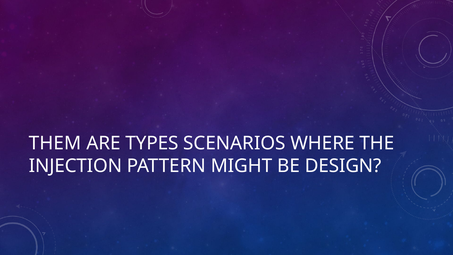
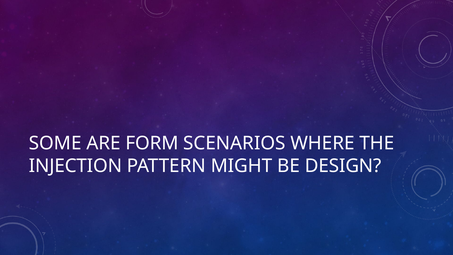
THEM: THEM -> SOME (55, 143)
TYPES: TYPES -> FORM (152, 143)
